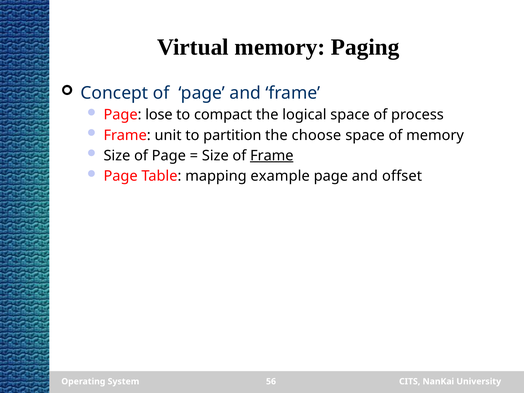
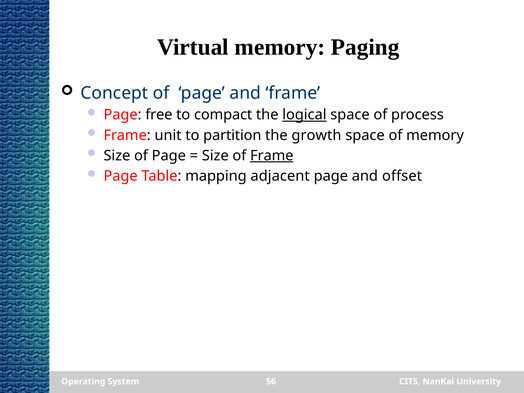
lose: lose -> free (159, 115)
logical underline: none -> present (304, 115)
choose: choose -> growth (316, 135)
example: example -> adjacent (280, 176)
